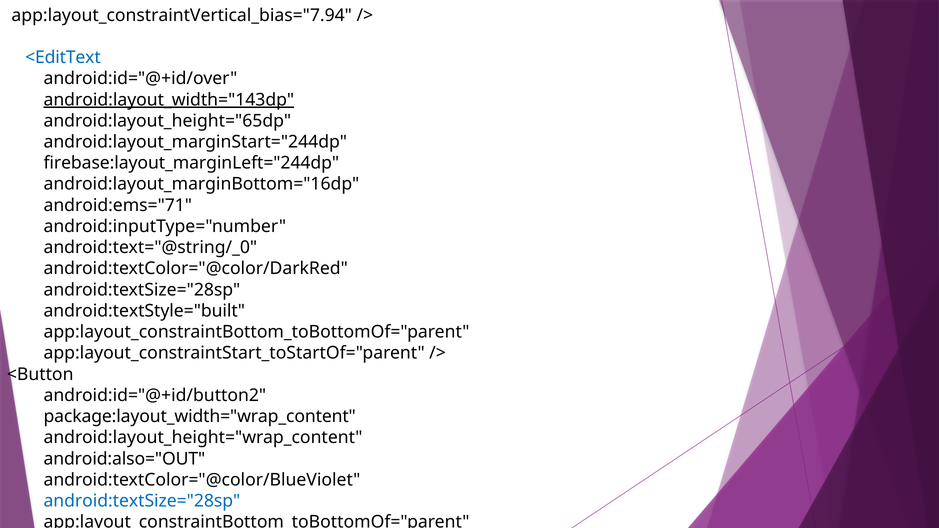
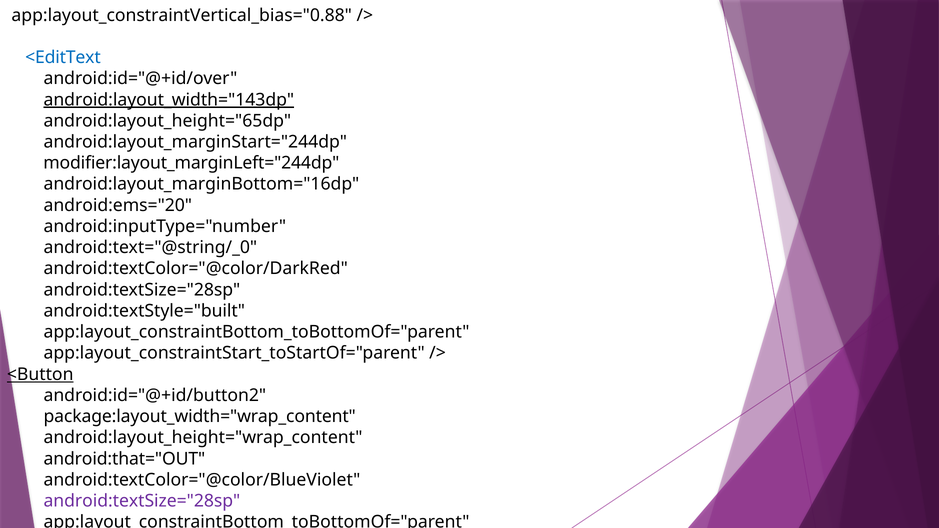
app:layout_constraintVertical_bias="7.94: app:layout_constraintVertical_bias="7.94 -> app:layout_constraintVertical_bias="0.88 (182, 15)
firebase:layout_marginLeft="244dp: firebase:layout_marginLeft="244dp -> modifier:layout_marginLeft="244dp (191, 163)
android:ems="71: android:ems="71 -> android:ems="20 (118, 205)
<Button underline: none -> present (40, 374)
android:also="OUT: android:also="OUT -> android:that="OUT (124, 459)
android:textSize="28sp colour: blue -> purple (142, 501)
